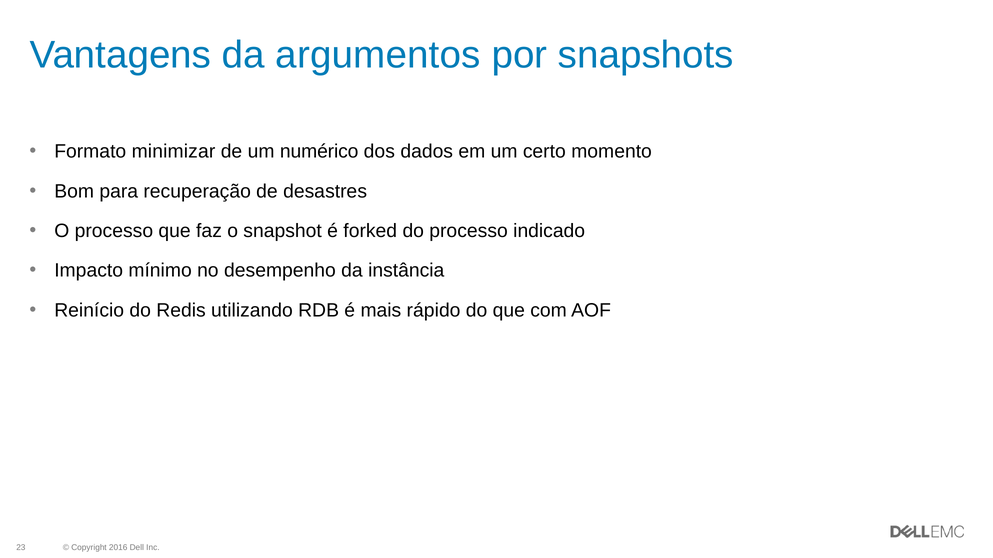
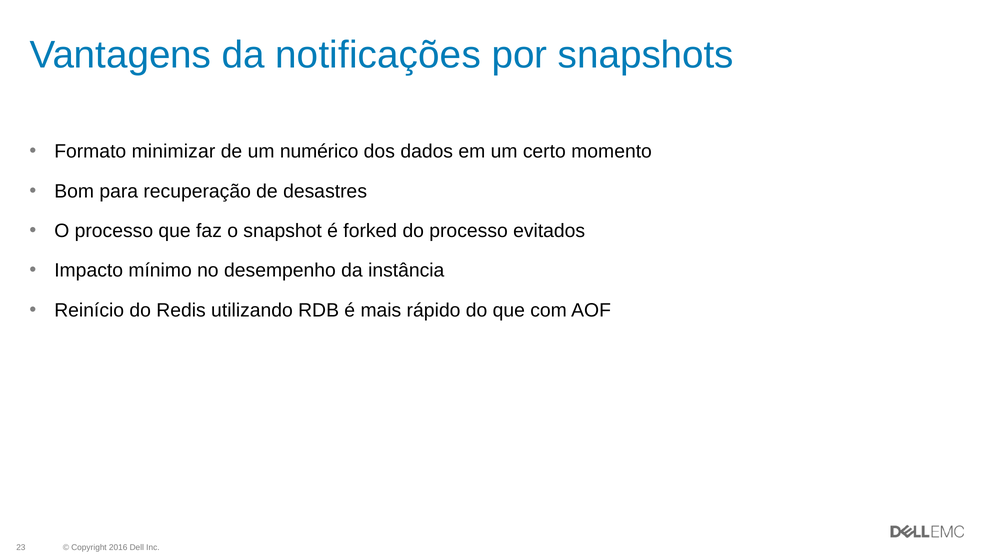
argumentos: argumentos -> notificações (378, 55)
indicado: indicado -> evitados (549, 231)
